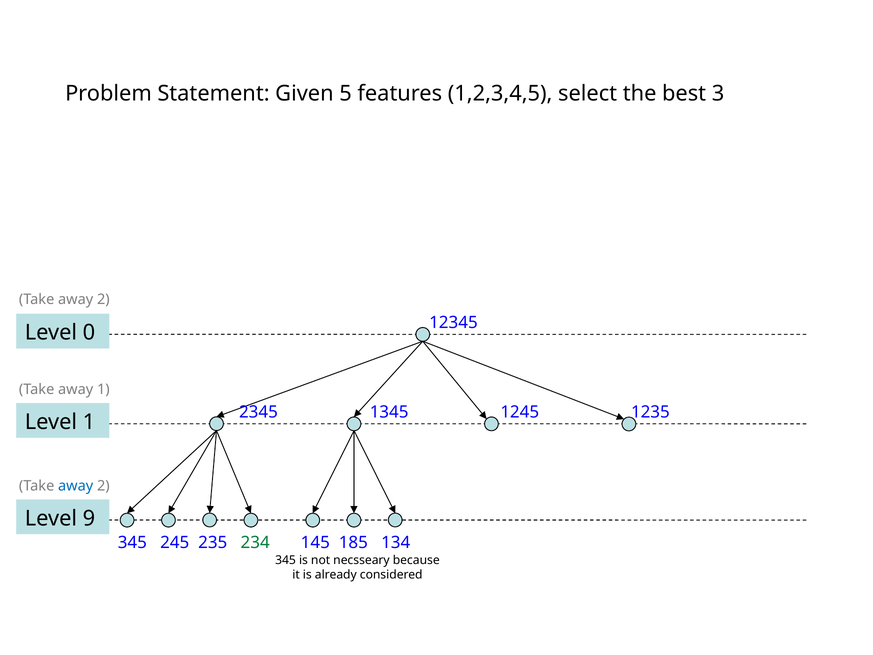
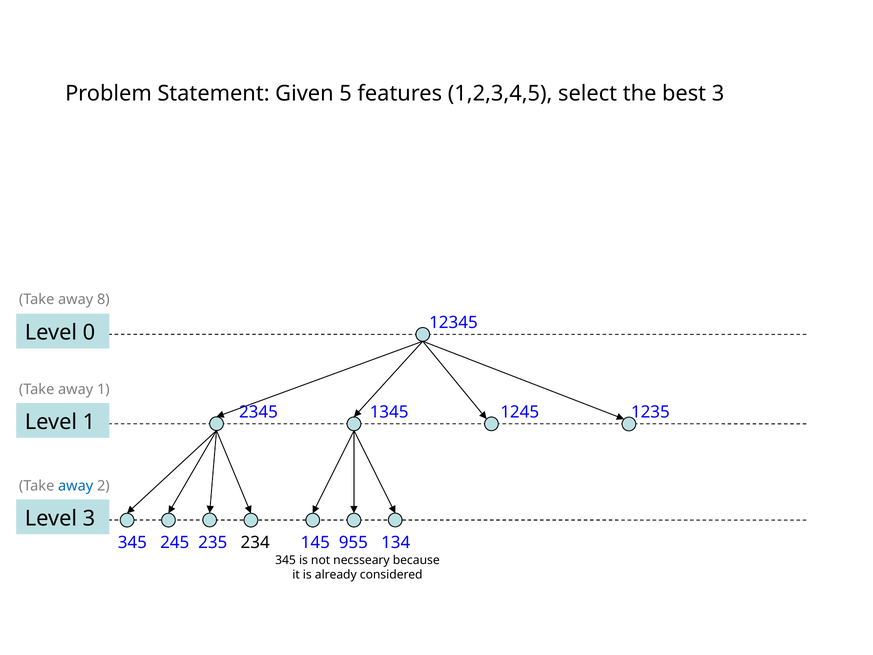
2: 2 -> 8 (103, 299)
Level 9: 9 -> 3 (89, 518)
234 colour: green -> black (255, 542)
185: 185 -> 955 (353, 542)
